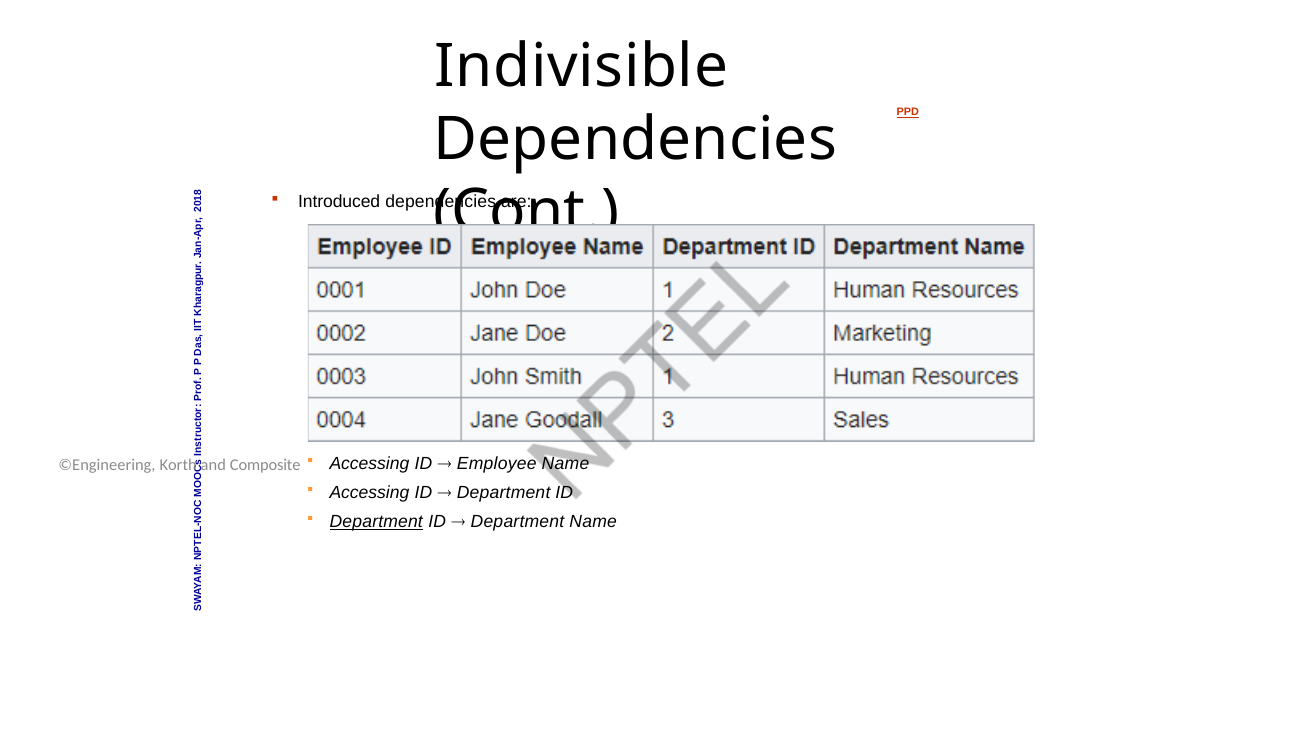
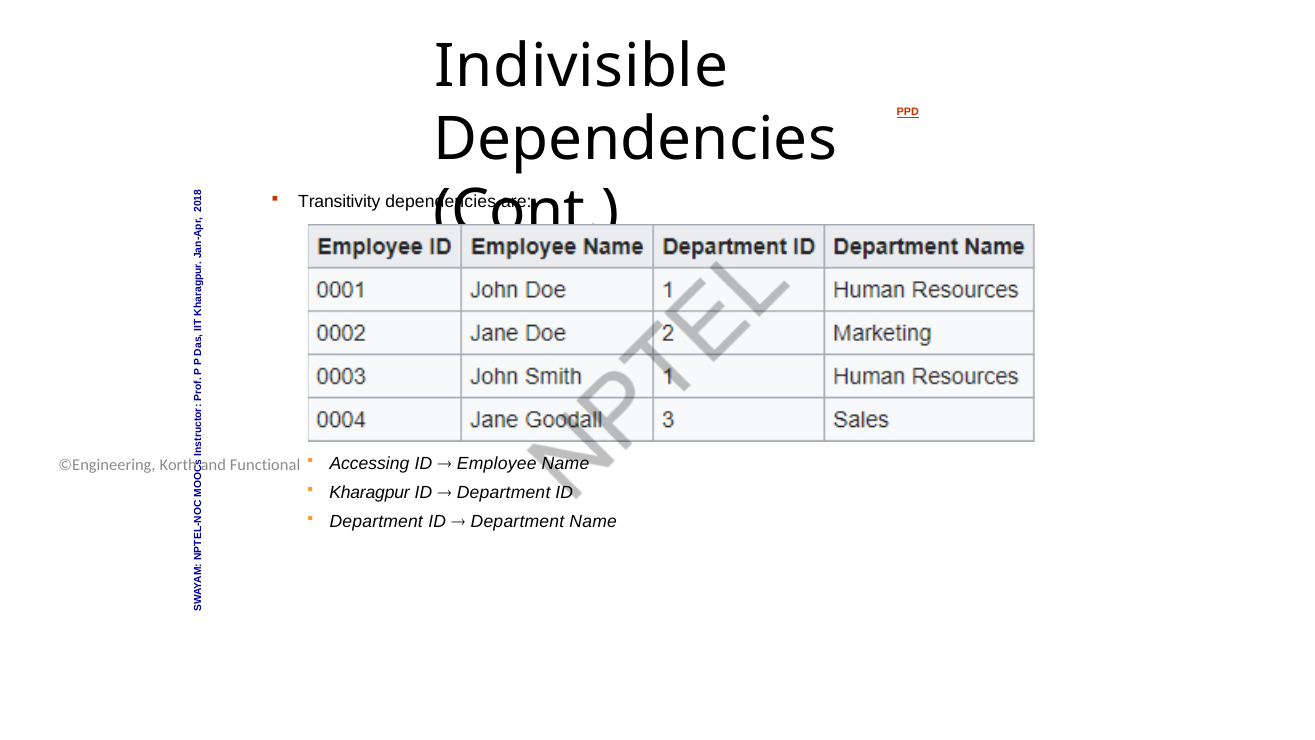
Introduced: Introduced -> Transitivity (339, 202)
Composite: Composite -> Functional (265, 465)
Accessing: Accessing -> Kharagpur (370, 493)
Department underline: present -> none (376, 522)
